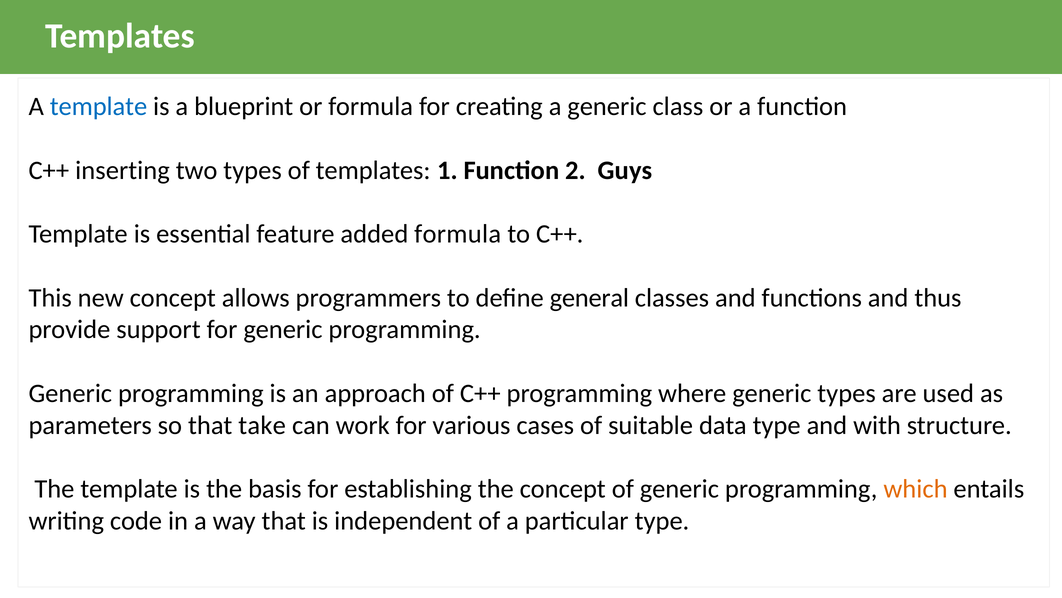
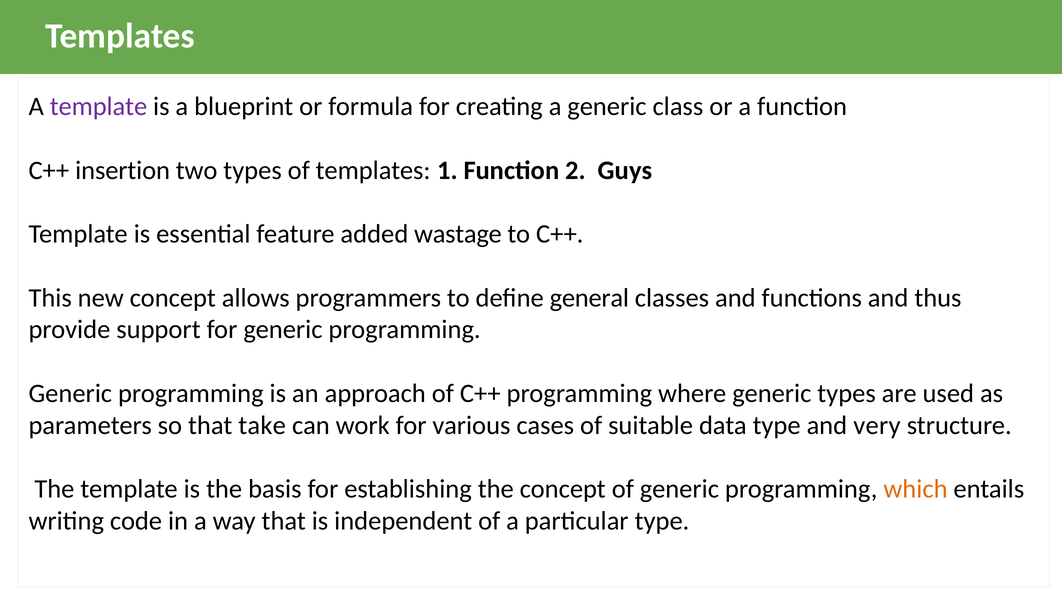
template colour: blue -> purple (98, 106)
inserting: inserting -> insertion (123, 170)
added formula: formula -> wastage (458, 234)
with: with -> very (877, 425)
